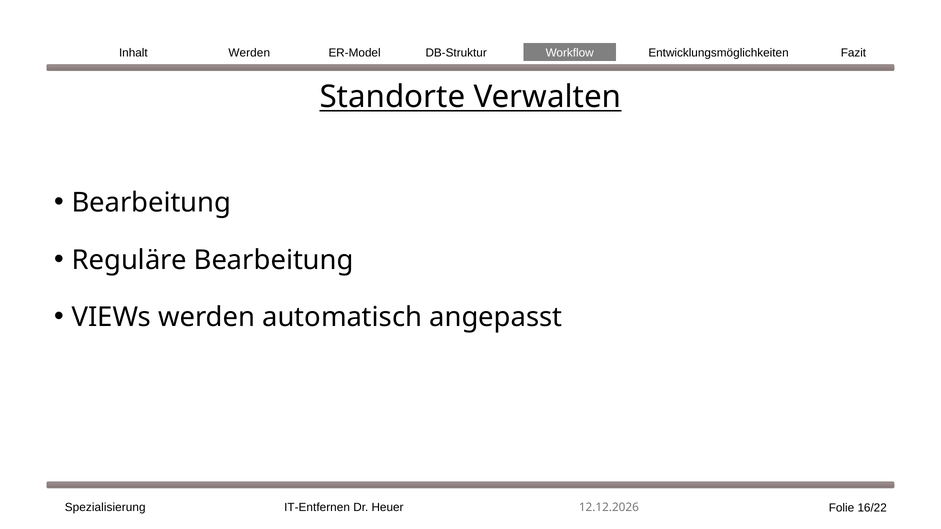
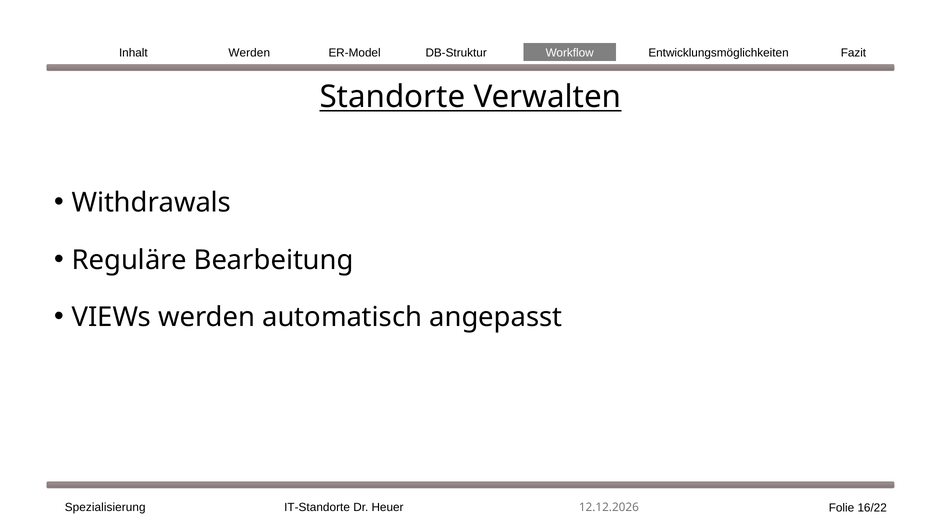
Bearbeitung: Bearbeitung -> Withdrawals (151, 203)
IT-Entfernen: IT-Entfernen -> IT-Standorte (317, 508)
